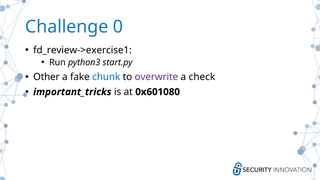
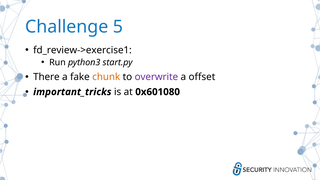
0: 0 -> 5 (118, 27)
Other: Other -> There (46, 77)
chunk colour: blue -> orange (106, 77)
check: check -> offset (202, 77)
